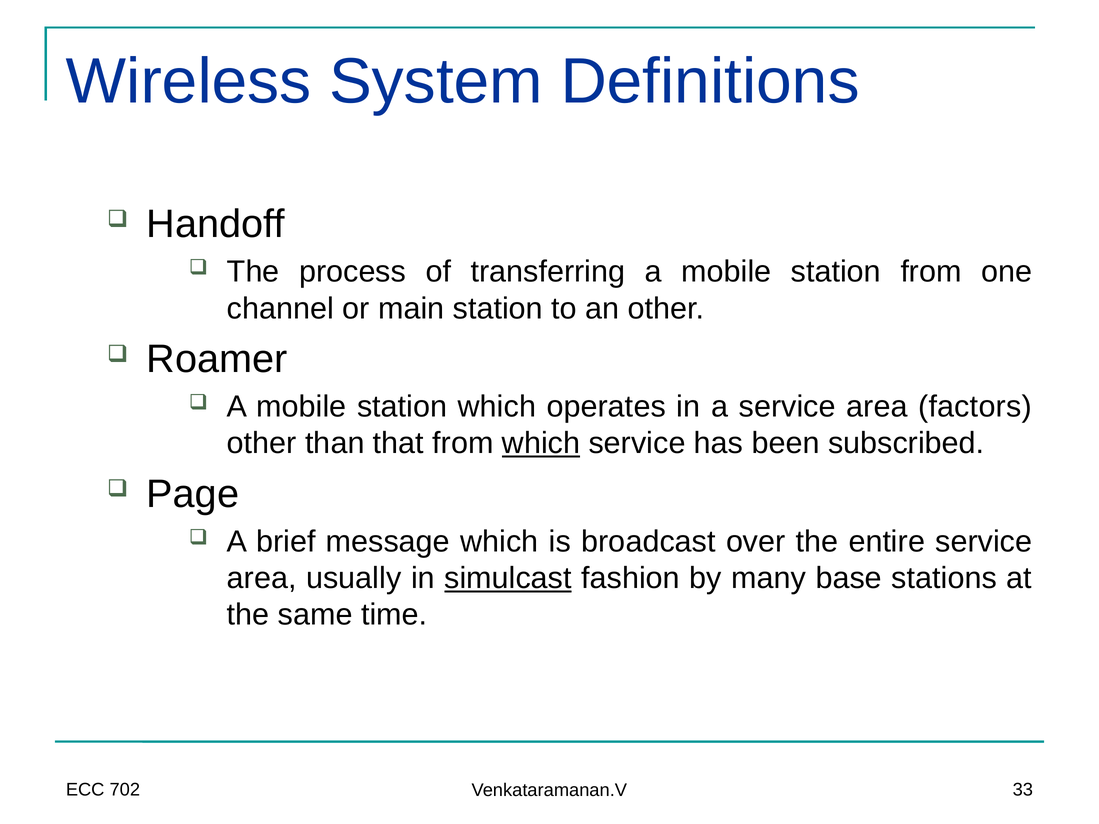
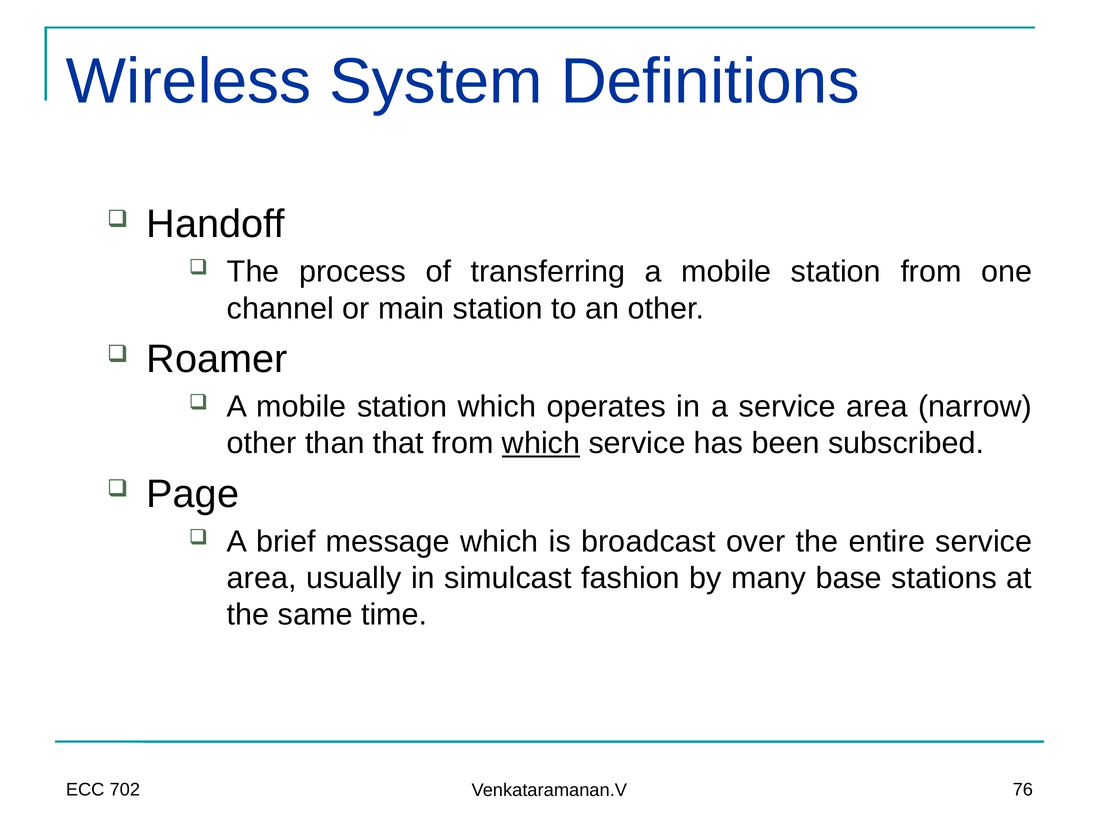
factors: factors -> narrow (975, 407)
simulcast underline: present -> none (508, 578)
33: 33 -> 76 (1023, 790)
